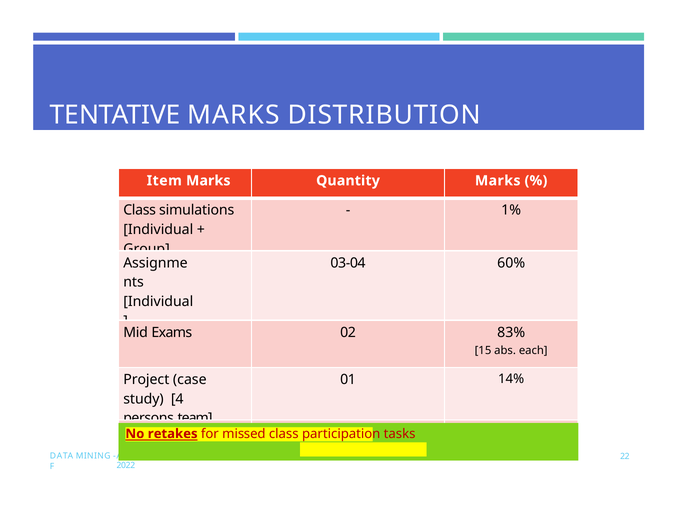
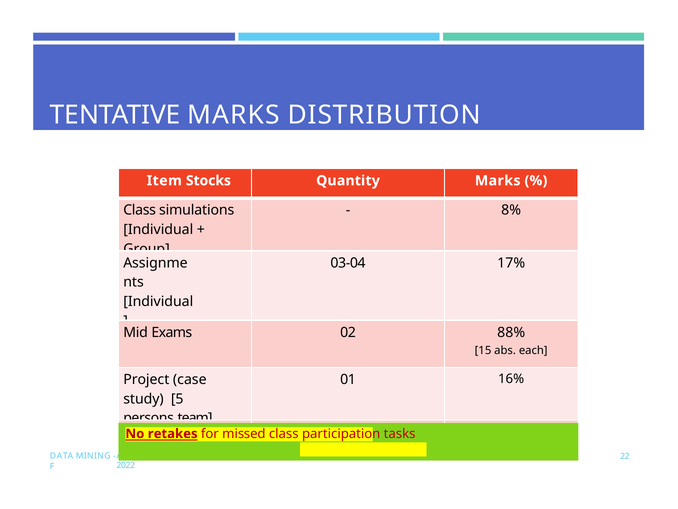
Item Marks: Marks -> Stocks (208, 180)
1%: 1% -> 8% (511, 210)
60%: 60% -> 17% (511, 263)
83%: 83% -> 88% (511, 332)
14%: 14% -> 16% (511, 379)
4: 4 -> 5 (177, 399)
